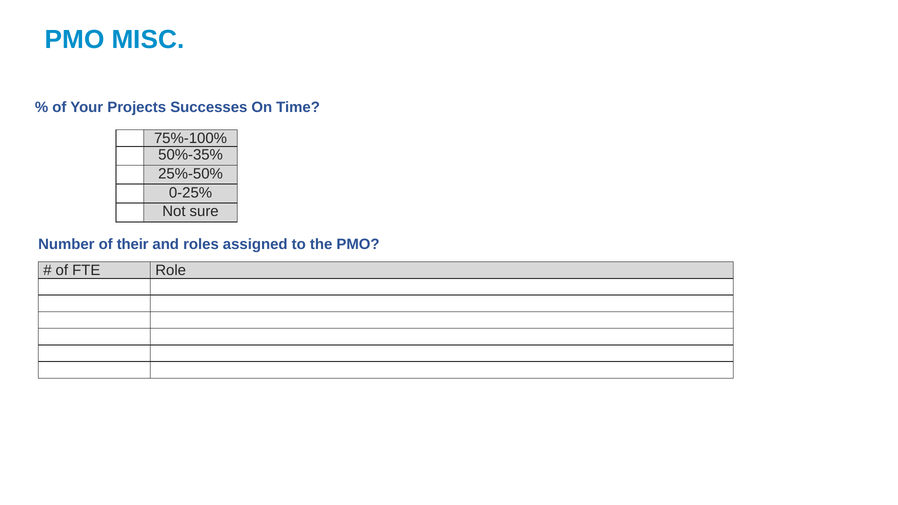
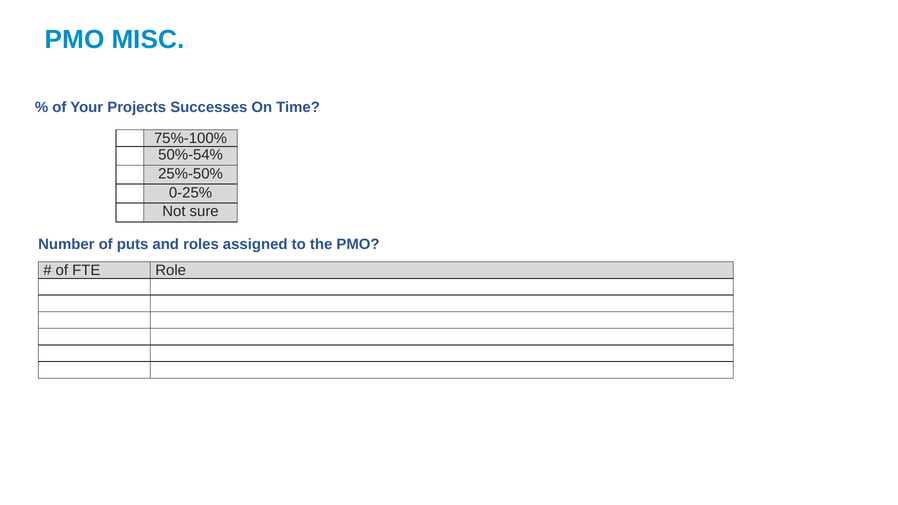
50%-35%: 50%-35% -> 50%-54% (191, 155)
their: their -> puts (133, 244)
